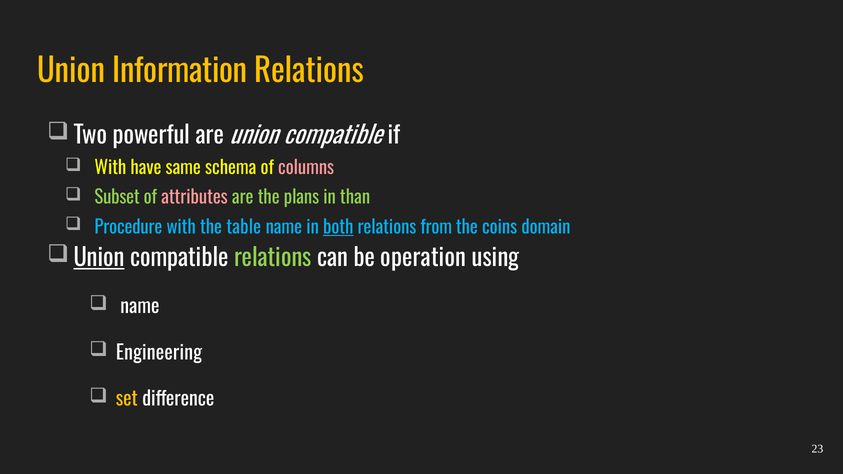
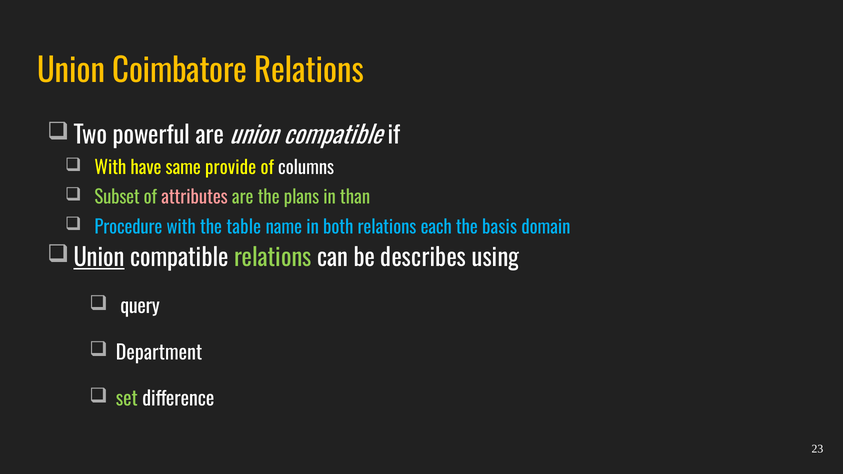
Information: Information -> Coimbatore (180, 71)
schema: schema -> provide (231, 168)
columns colour: pink -> white (306, 168)
both underline: present -> none (338, 227)
from: from -> each (436, 227)
coins: coins -> basis (500, 227)
operation: operation -> describes (423, 258)
name: name -> query (140, 307)
Engineering: Engineering -> Department (159, 353)
set colour: yellow -> light green (127, 399)
